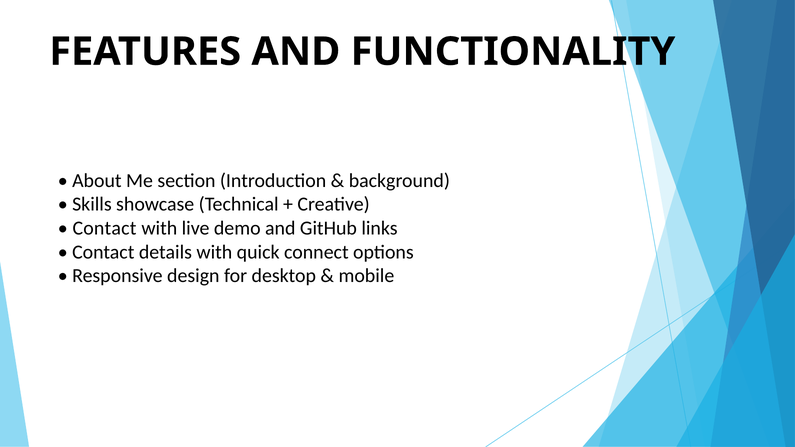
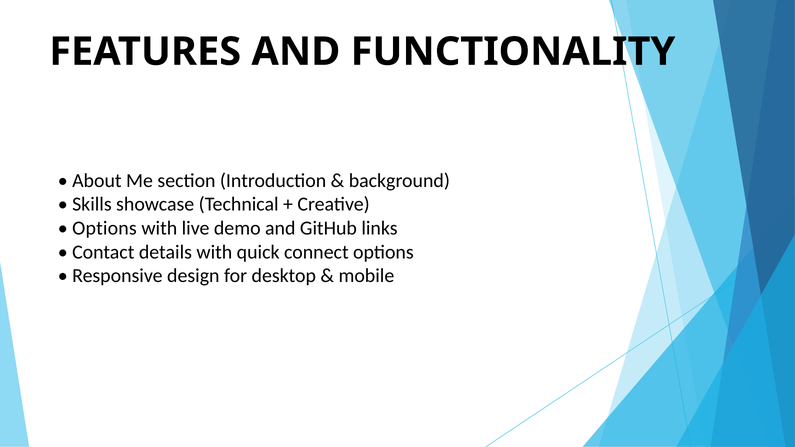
Contact: Contact -> Options (104, 228)
